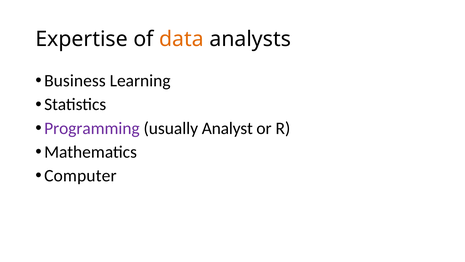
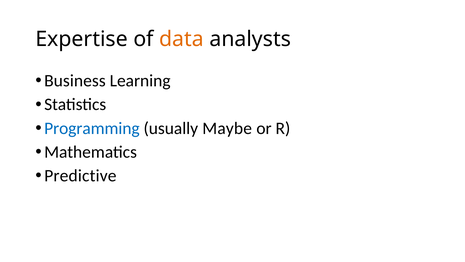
Programming colour: purple -> blue (92, 128)
Analyst: Analyst -> Maybe (227, 128)
Computer: Computer -> Predictive (80, 175)
